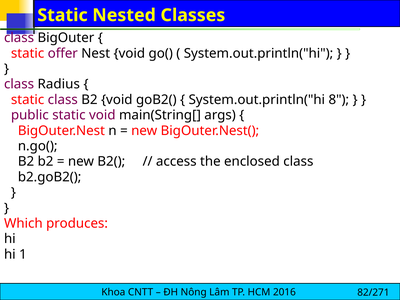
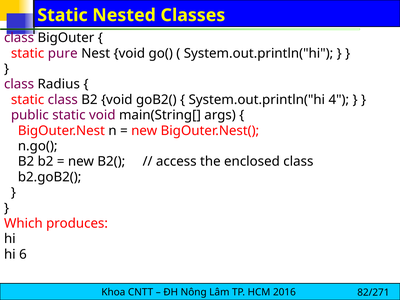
offer: offer -> pure (63, 53)
8: 8 -> 4 (339, 100)
1: 1 -> 6 (23, 254)
